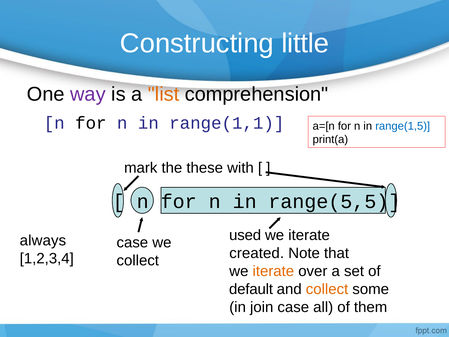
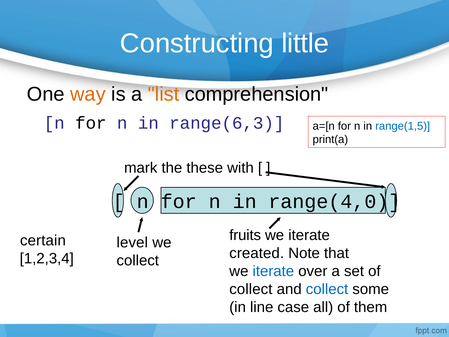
way colour: purple -> orange (88, 94)
range(1,1: range(1,1 -> range(6,3 (227, 123)
range(5,5: range(5,5 -> range(4,0 (335, 202)
used: used -> fruits (245, 235)
always: always -> certain (43, 240)
case: case -> level (132, 242)
iterate colour: orange -> blue (273, 271)
default: default -> collect (251, 289)
collect colour: orange -> blue (327, 289)
join: join -> line (262, 307)
